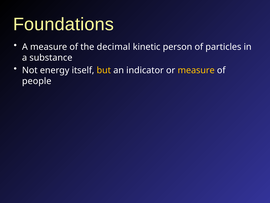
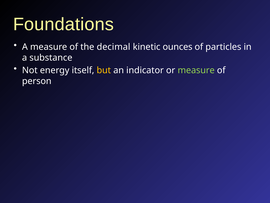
person: person -> ounces (178, 47)
measure colour: yellow -> light green (196, 70)
people: people -> person (37, 81)
